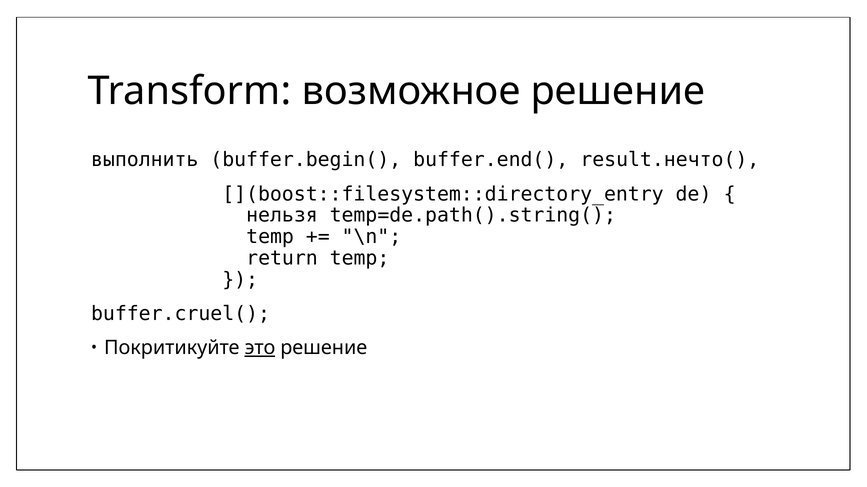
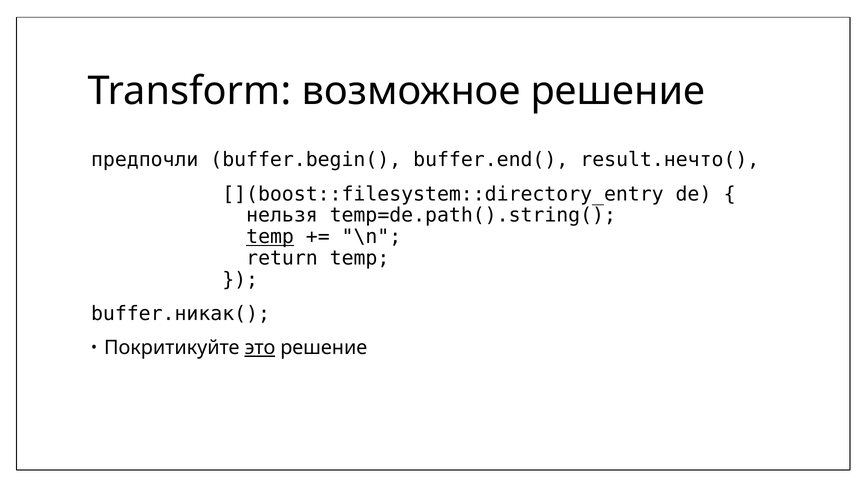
выполнить: выполнить -> предпочли (145, 160)
temp underline: none -> present (270, 237)
buffer.сruel(: buffer.сruel( -> buffer.никак( (181, 314)
